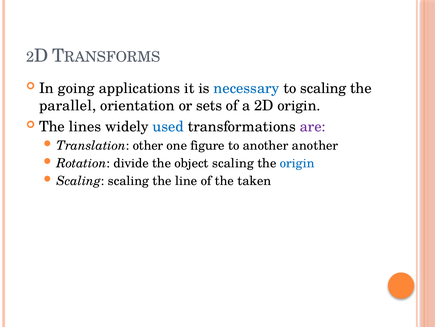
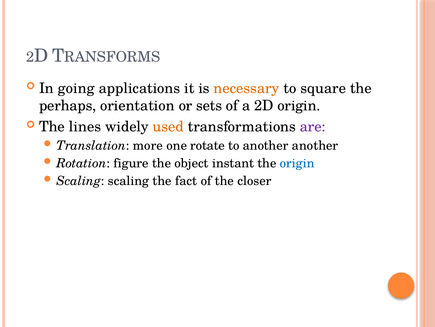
necessary colour: blue -> orange (247, 88)
to scaling: scaling -> square (323, 88)
parallel: parallel -> perhaps (68, 105)
used colour: blue -> orange (168, 126)
other: other -> more (148, 145)
figure: figure -> rotate (208, 145)
divide: divide -> figure (131, 163)
object scaling: scaling -> instant (233, 163)
line: line -> fact (186, 181)
taken: taken -> closer (254, 181)
